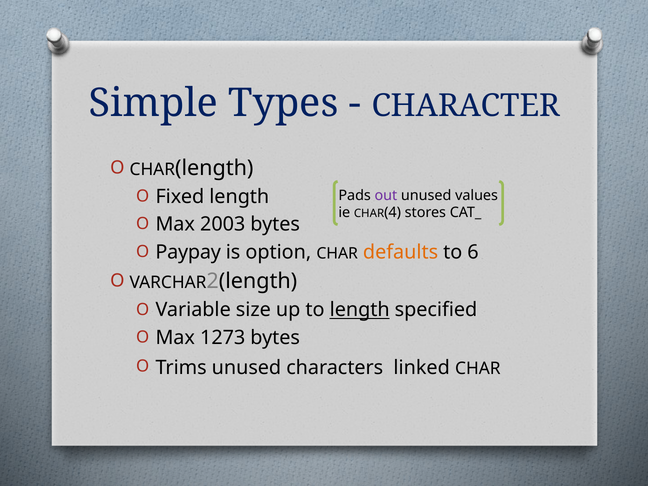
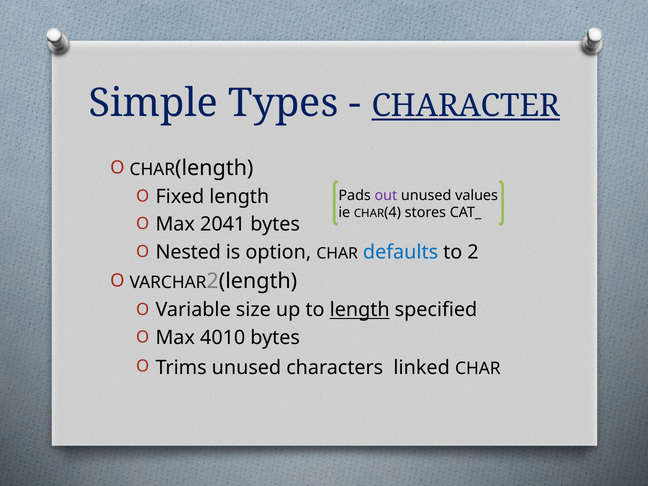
CHARACTER underline: none -> present (466, 106)
2003: 2003 -> 2041 (223, 224)
Paypay: Paypay -> Nested (188, 252)
defaults colour: orange -> blue (401, 252)
6: 6 -> 2 (473, 252)
1273: 1273 -> 4010 (223, 338)
